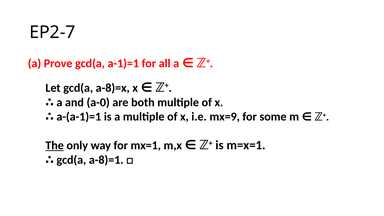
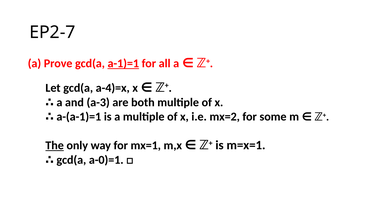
a-1)=1 underline: none -> present (123, 64)
a-8)=x: a-8)=x -> a-4)=x (113, 88)
a-0: a-0 -> a-3 (98, 102)
mx=9: mx=9 -> mx=2 (225, 117)
a-8)=1: a-8)=1 -> a-0)=1 (106, 160)
